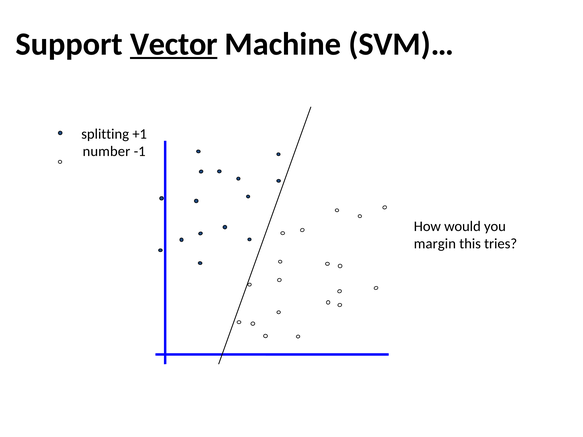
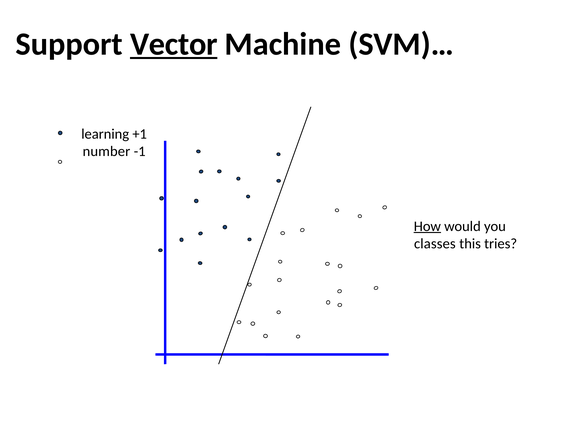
splitting: splitting -> learning (105, 134)
How underline: none -> present (427, 226)
margin: margin -> classes (435, 244)
